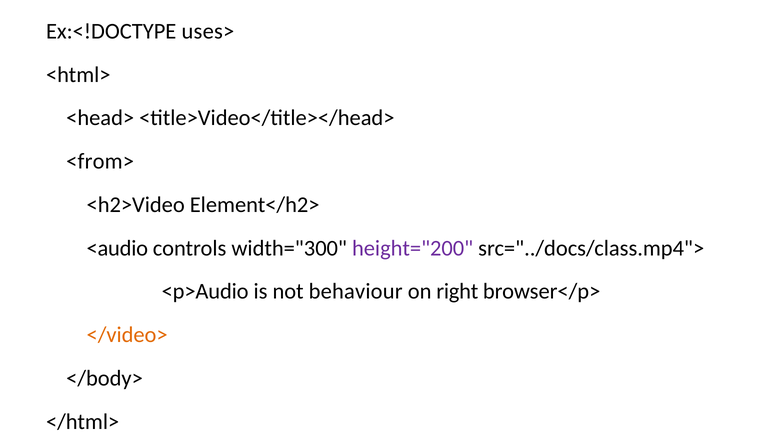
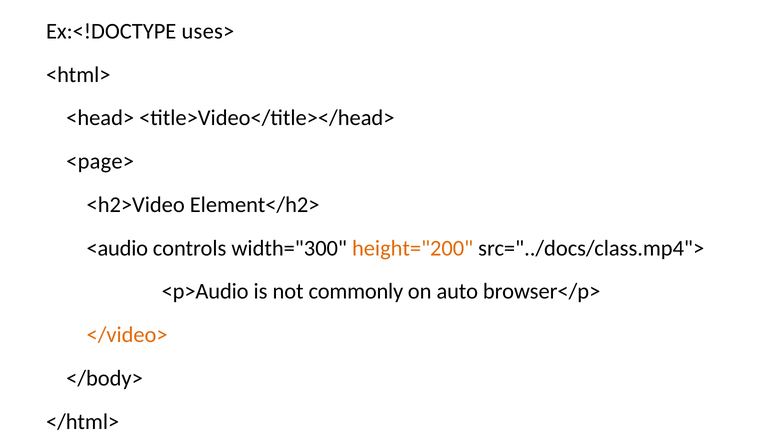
<from>: <from> -> <page> (100, 161)
height="200 colour: purple -> orange (413, 248)
behaviour: behaviour -> commonly (356, 291)
right: right -> auto (457, 291)
